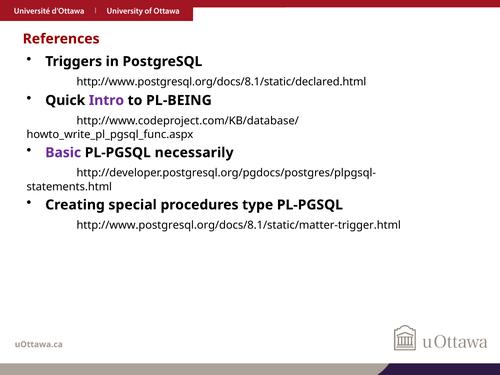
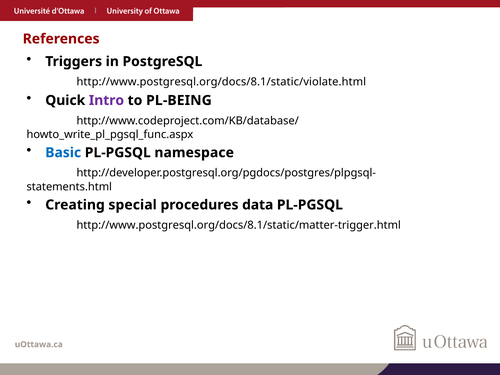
http://www.postgresql.org/docs/8.1/static/declared.html: http://www.postgresql.org/docs/8.1/static/declared.html -> http://www.postgresql.org/docs/8.1/static/violate.html (221, 82)
Basic colour: purple -> blue (63, 153)
necessarily: necessarily -> namespace (194, 153)
type: type -> data (258, 205)
